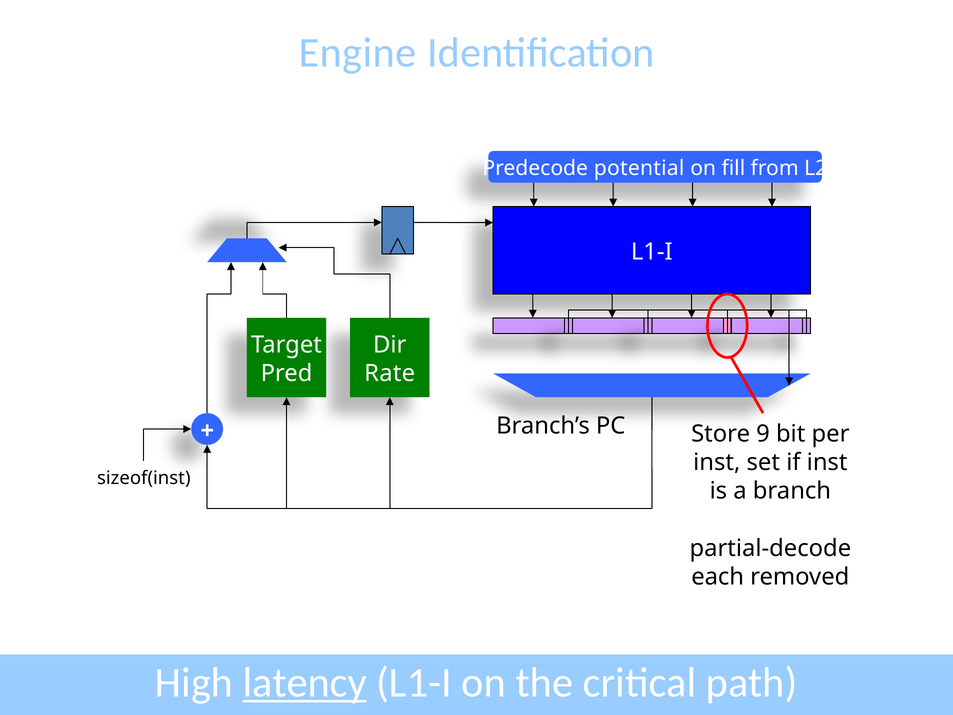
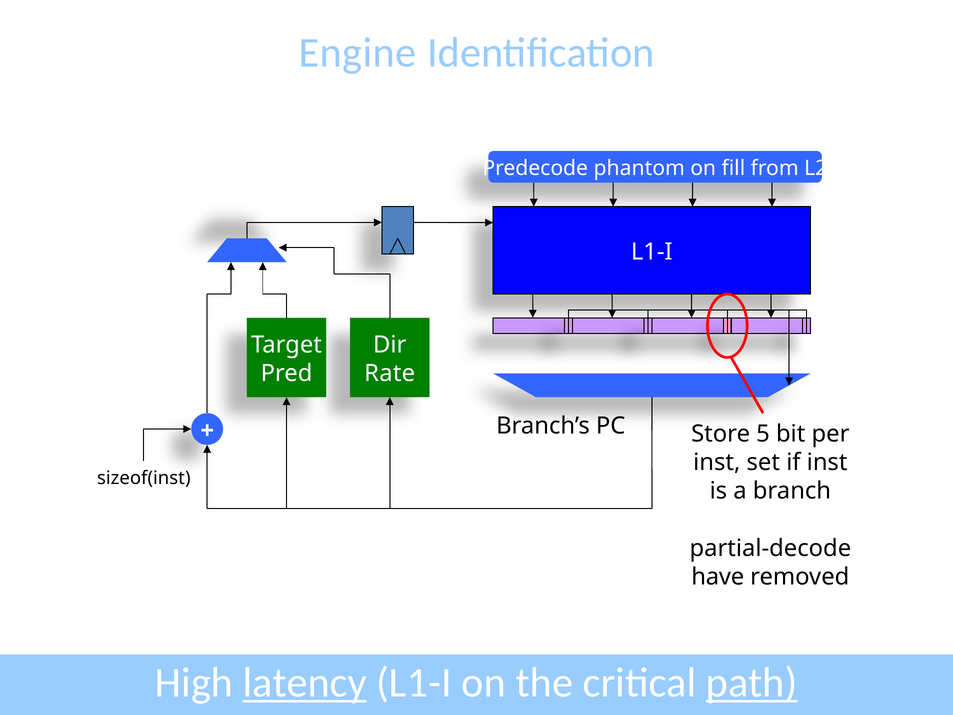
potential: potential -> phantom (639, 168)
9: 9 -> 5 (763, 434)
each: each -> have (718, 577)
path underline: none -> present (752, 683)
